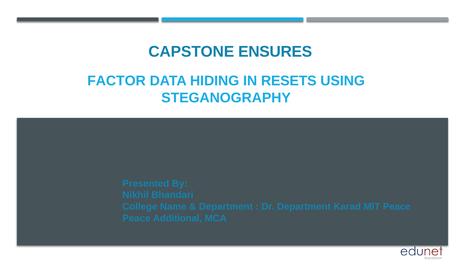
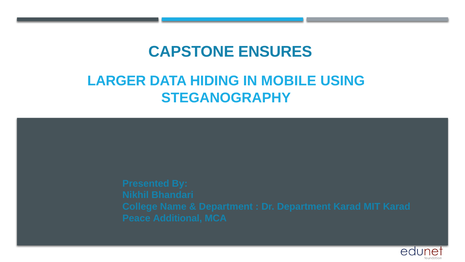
FACTOR: FACTOR -> LARGER (117, 81)
RESETS: RESETS -> MOBILE (289, 81)
MIT Peace: Peace -> Karad (397, 206)
